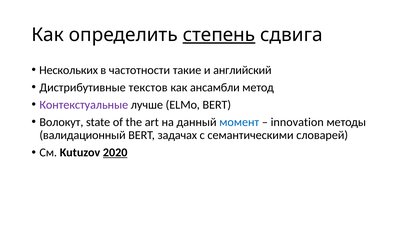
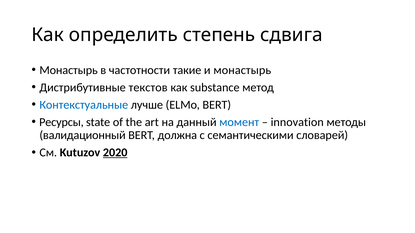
степень underline: present -> none (219, 35)
Нескольких: Нескольких -> Монастырь (69, 70)
и английский: английский -> монастырь (242, 70)
ансамбли: ансамбли -> substance (215, 88)
Контекстуальные colour: purple -> blue (84, 105)
Волокут: Волокут -> Ресурсы (61, 122)
задачах: задачах -> должна (177, 135)
